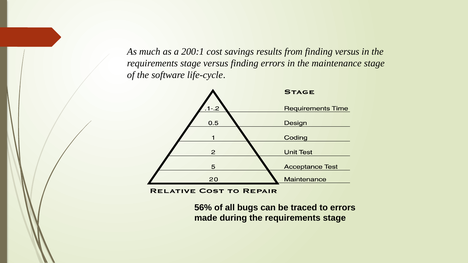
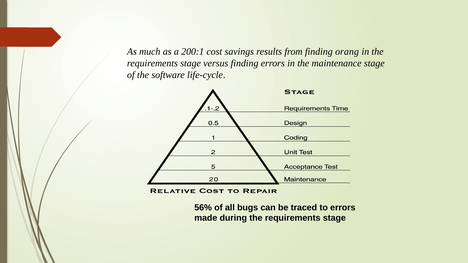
finding versus: versus -> orang (347, 52)
